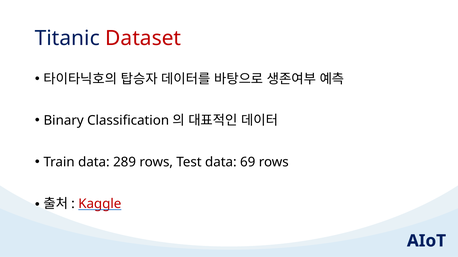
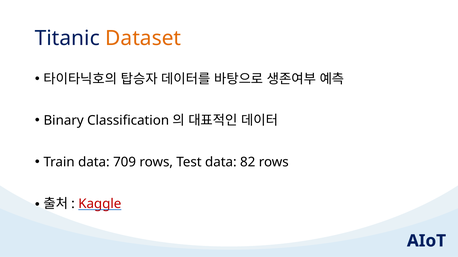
Dataset colour: red -> orange (143, 38)
289: 289 -> 709 (125, 162)
69: 69 -> 82 (248, 162)
